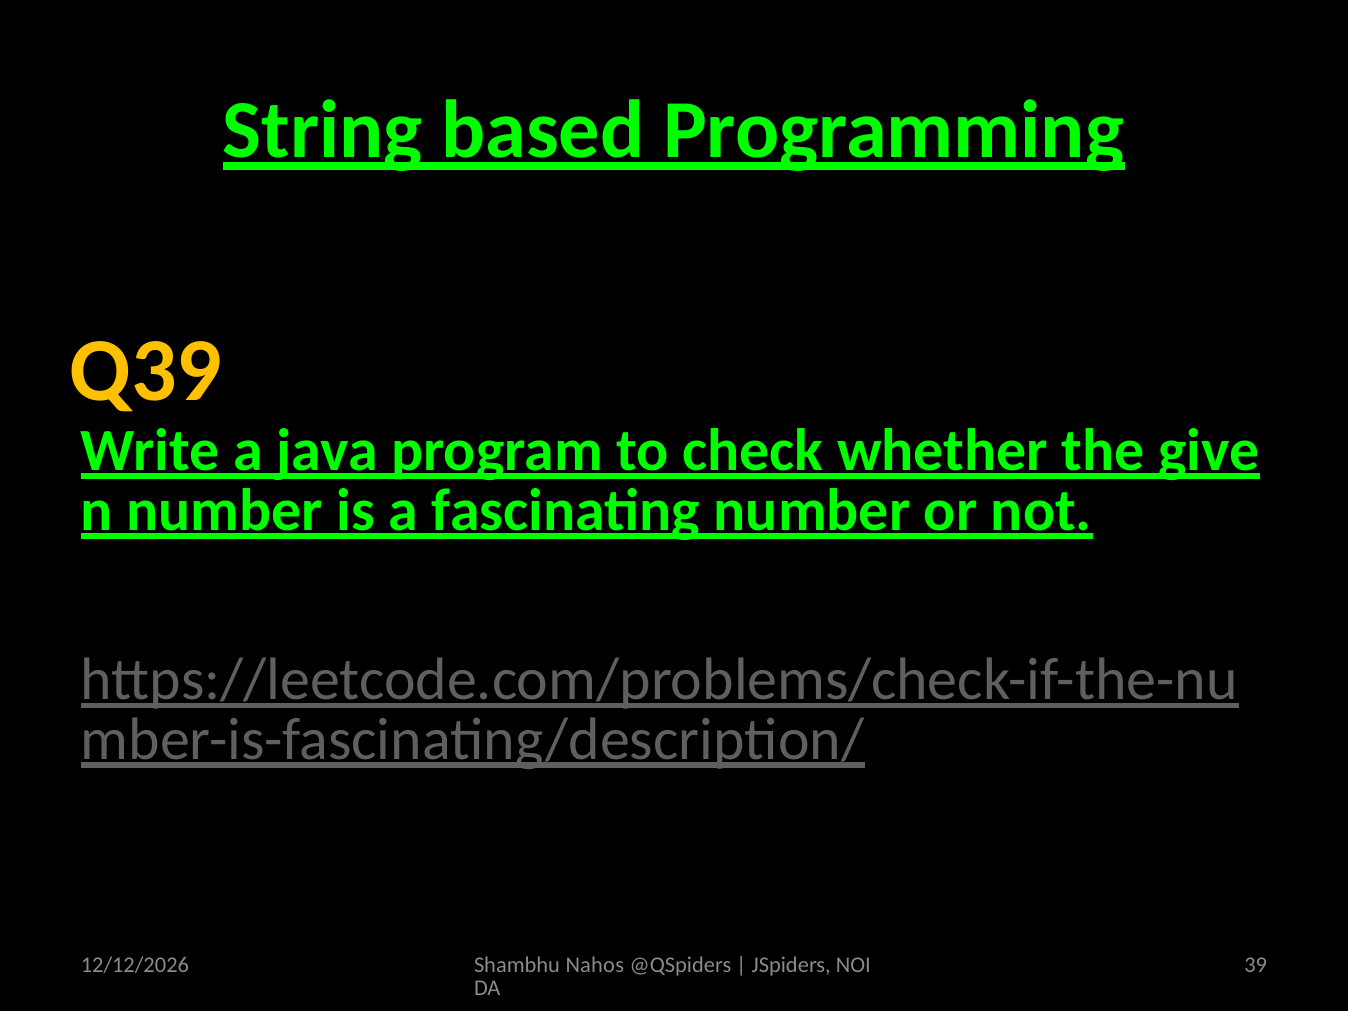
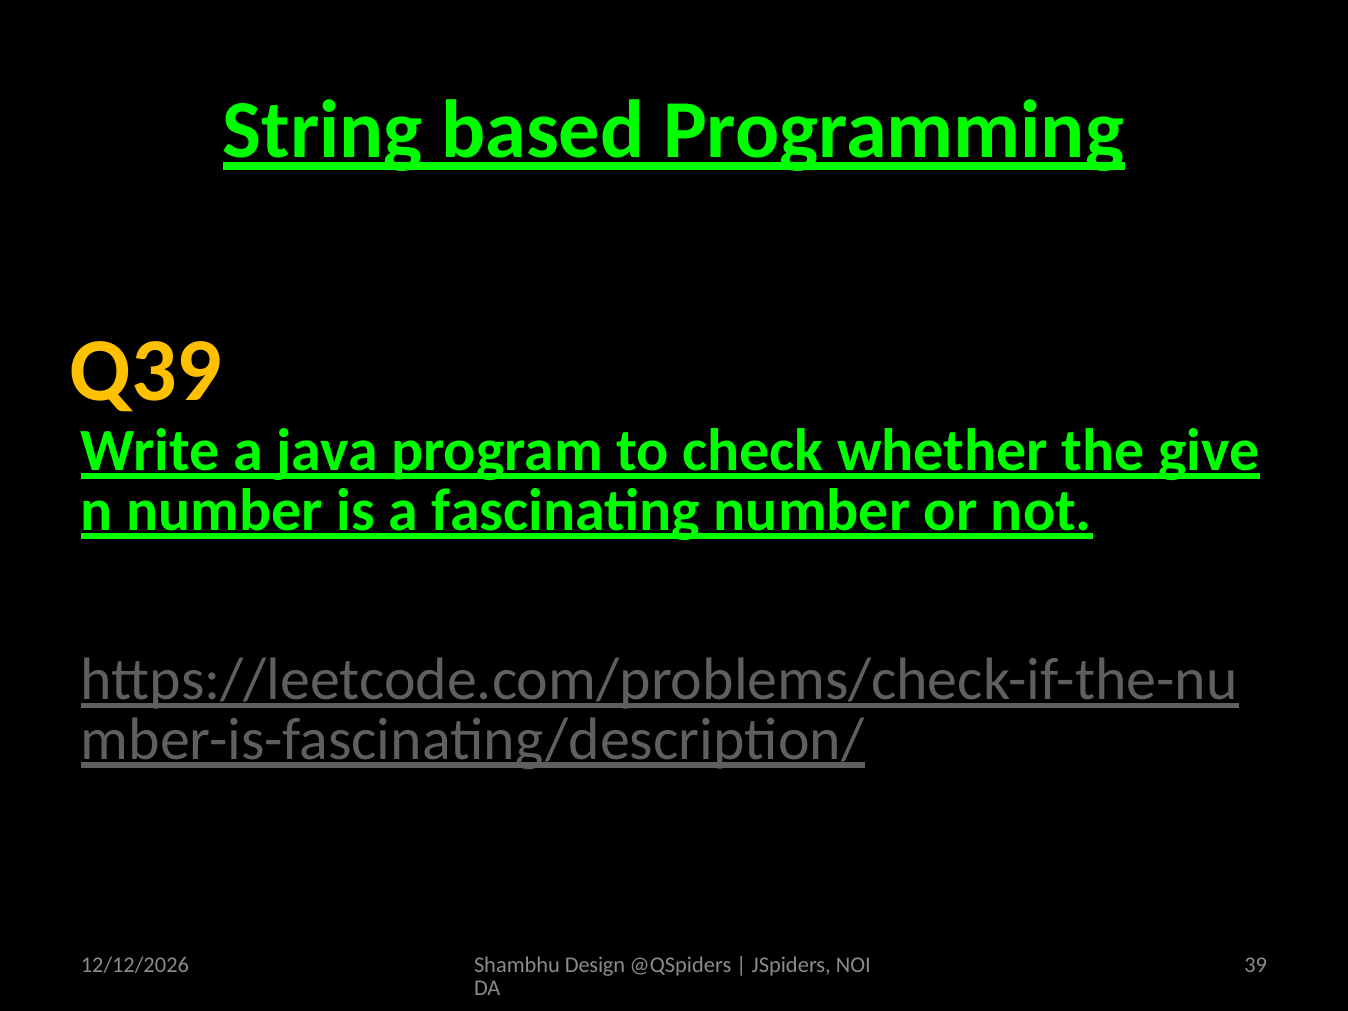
Nahos: Nahos -> Design (595, 965)
